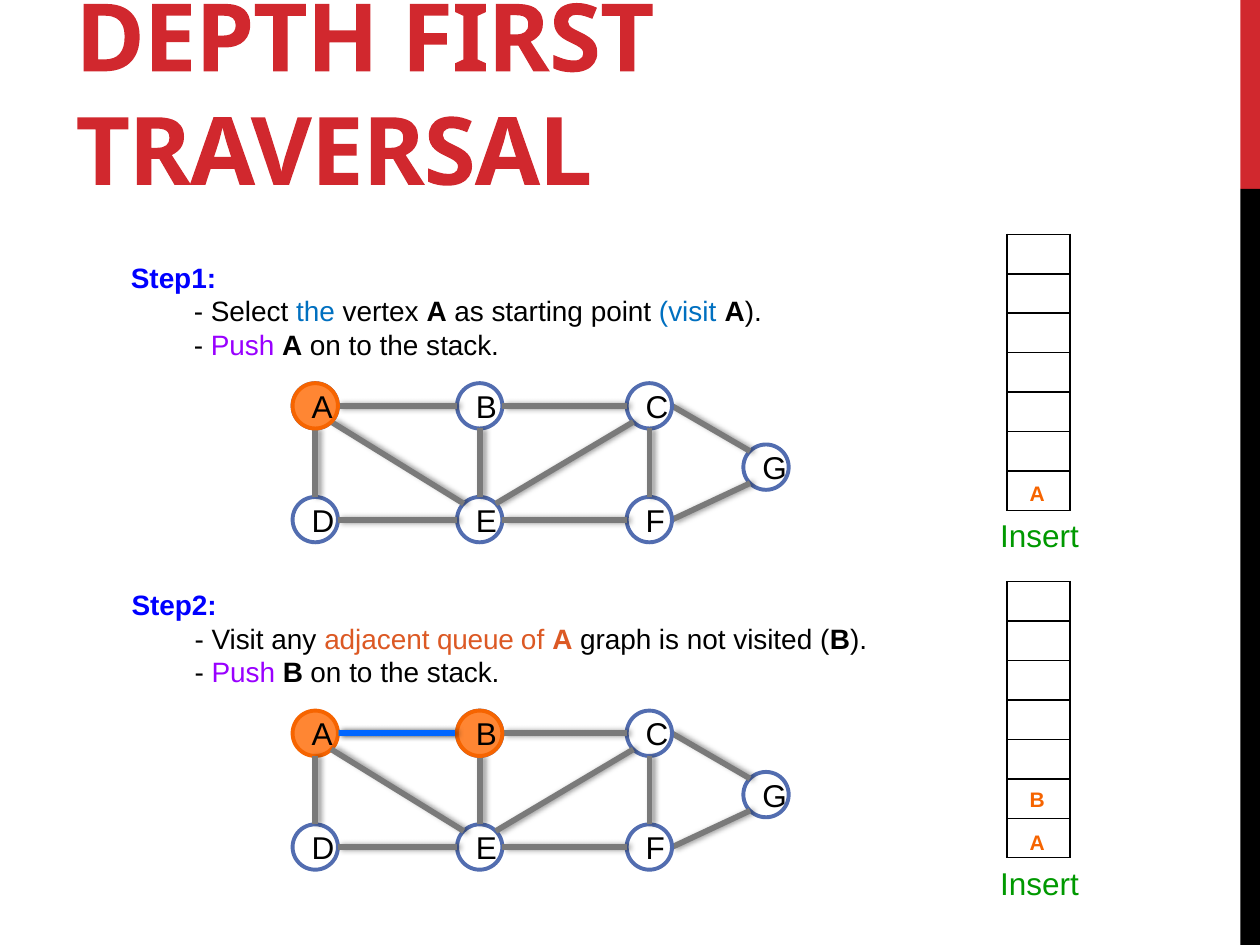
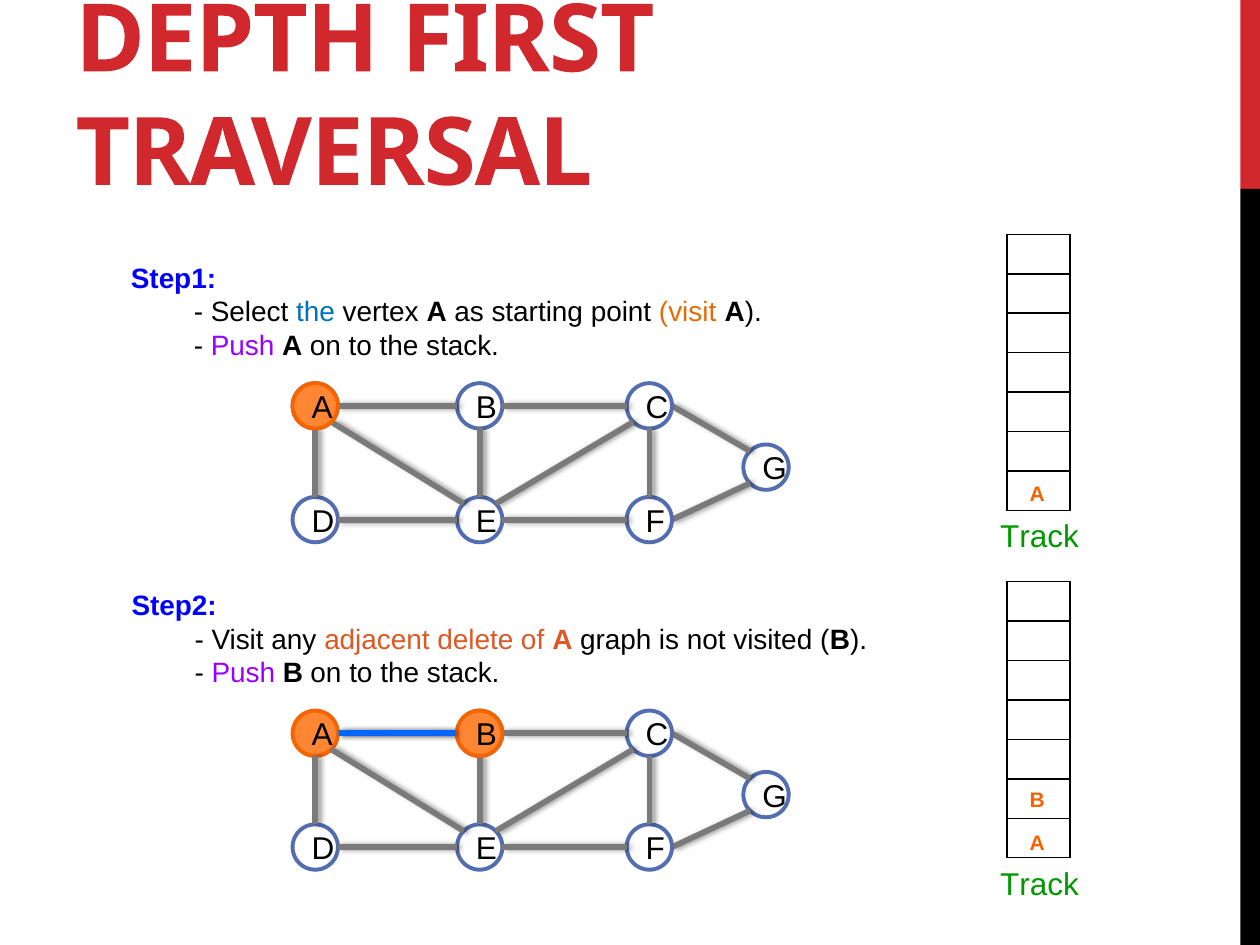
visit colour: blue -> orange (688, 313)
Insert: Insert -> Track (1040, 537)
queue: queue -> delete (475, 640)
Insert: Insert -> Track (1040, 885)
